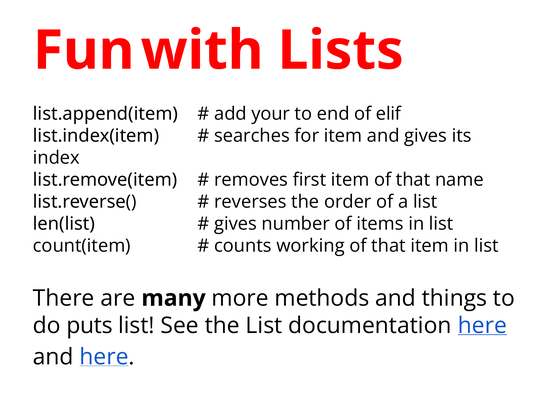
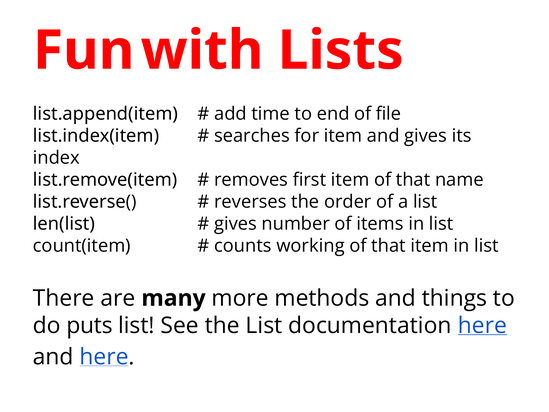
your: your -> time (271, 114)
elif: elif -> file (388, 114)
